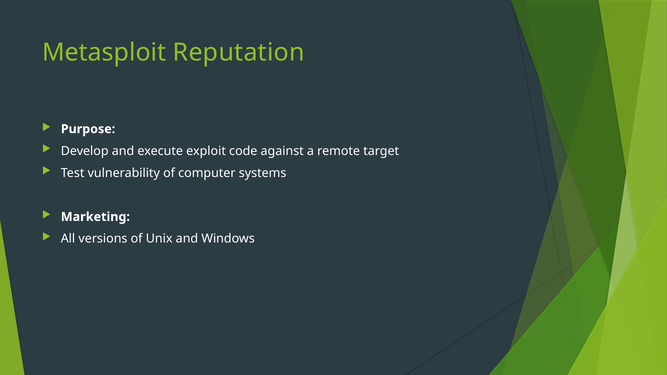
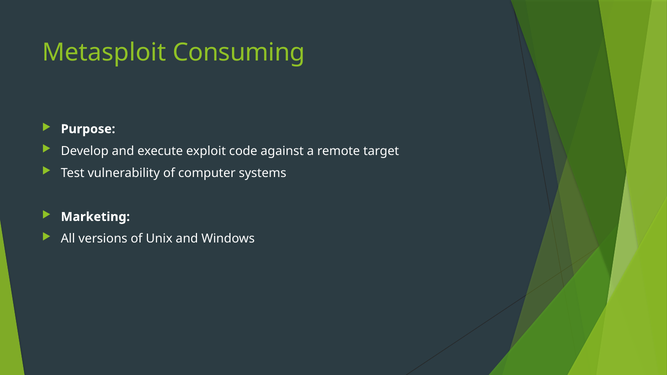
Reputation: Reputation -> Consuming (239, 53)
